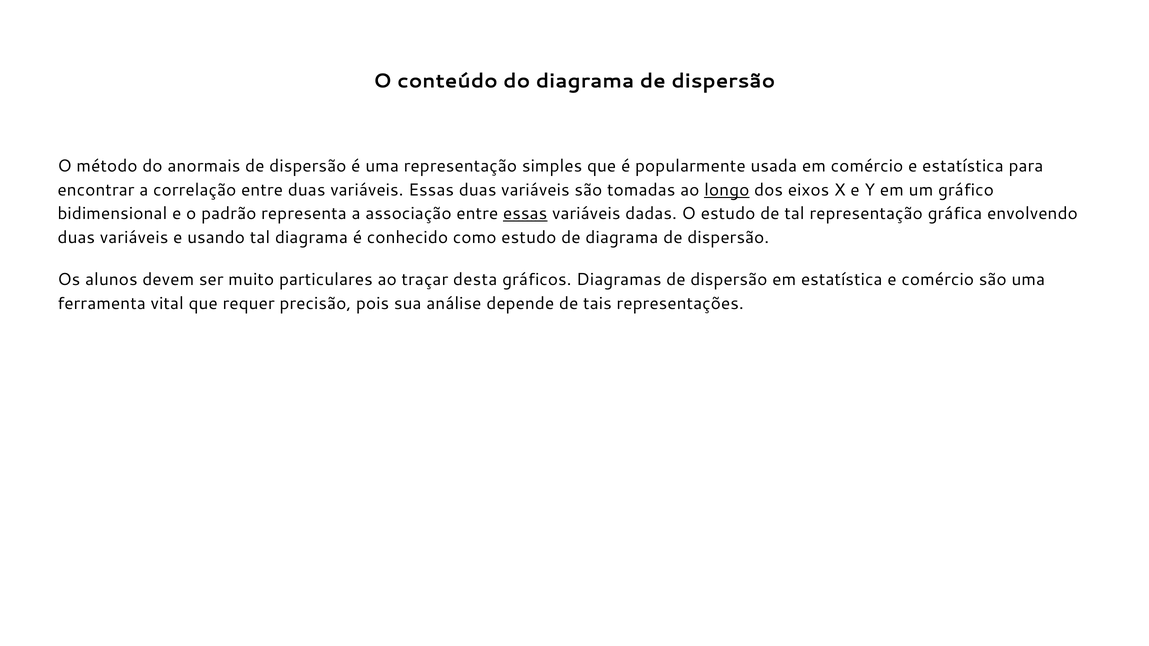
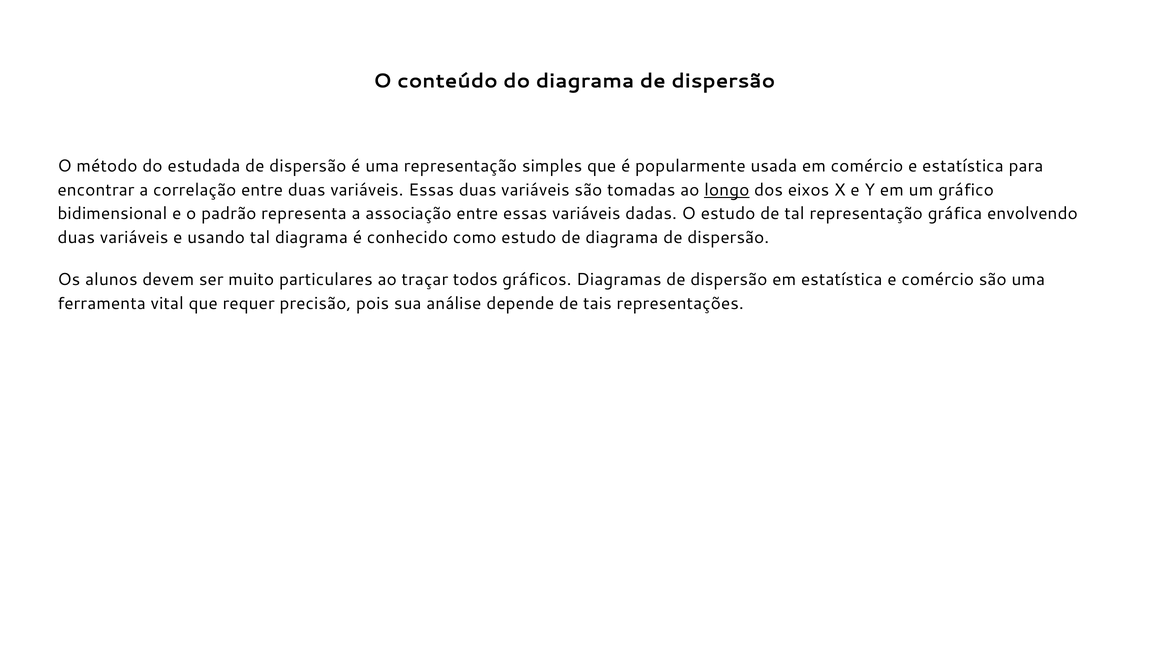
anormais: anormais -> estudada (204, 166)
essas underline: present -> none (525, 214)
desta: desta -> todos (475, 280)
